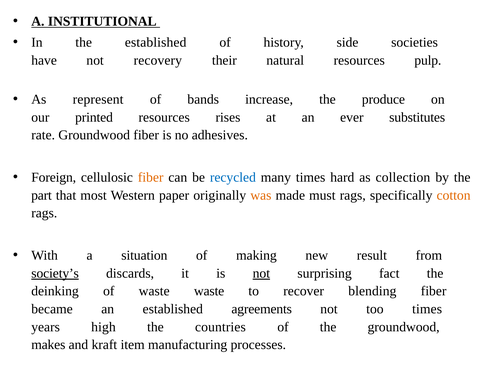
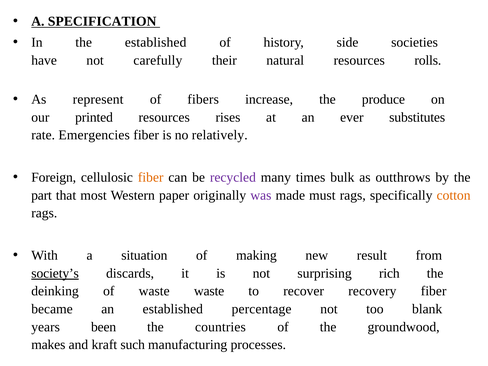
INSTITUTIONAL: INSTITUTIONAL -> SPECIFICATION (102, 21)
recovery: recovery -> carefully (158, 60)
pulp: pulp -> rolls (428, 60)
bands: bands -> fibers (203, 99)
rate Groundwood: Groundwood -> Emergencies (94, 135)
adhesives: adhesives -> relatively (220, 135)
recycled colour: blue -> purple (233, 177)
hard: hard -> bulk (342, 177)
collection: collection -> outthrows (403, 177)
was colour: orange -> purple (261, 195)
not underline: present -> none (261, 273)
fact: fact -> rich (389, 273)
blending: blending -> recovery (372, 291)
agreements: agreements -> percentage (262, 309)
too times: times -> blank (427, 309)
high: high -> been (104, 327)
item: item -> such (133, 345)
